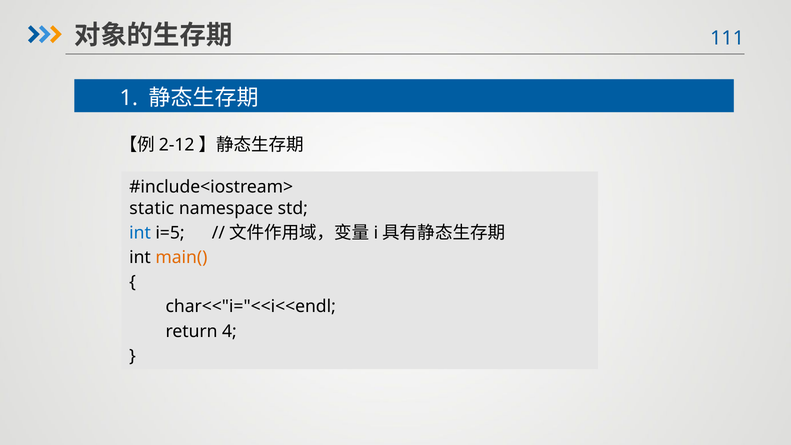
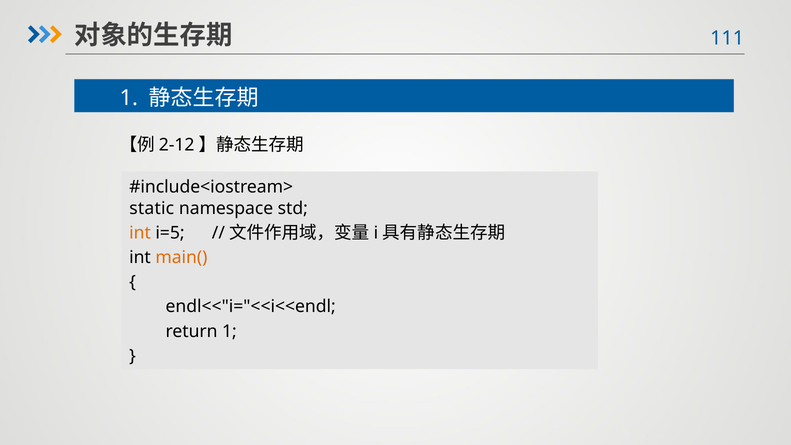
int colour: blue -> orange (140, 233)
char<<"i="<<i<<endl: char<<"i="<<i<<endl -> endl<<"i="<<i<<endl (251, 307)
return 4: 4 -> 1 (229, 331)
